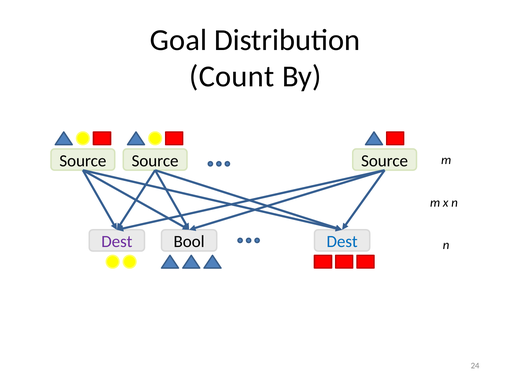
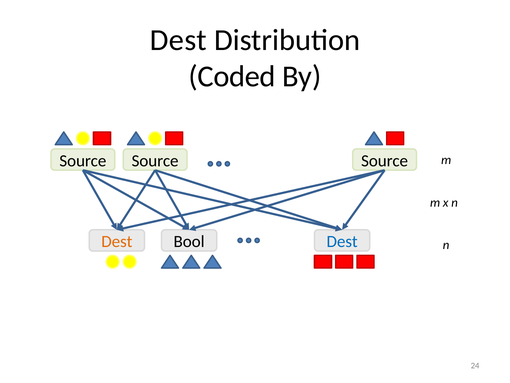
Goal: Goal -> Dest (178, 40)
Count: Count -> Coded (232, 76)
Dest colour: purple -> orange (117, 241)
